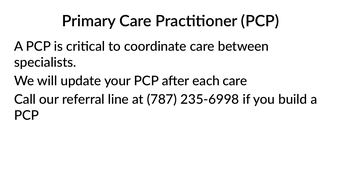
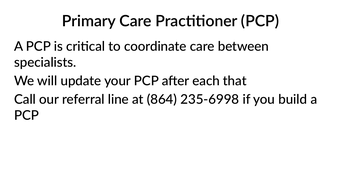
each care: care -> that (235, 81)
787: 787 -> 864 (162, 100)
